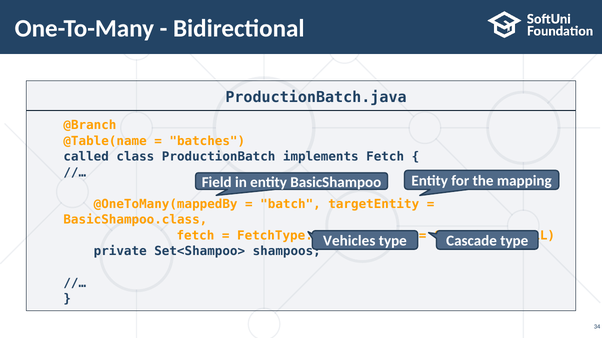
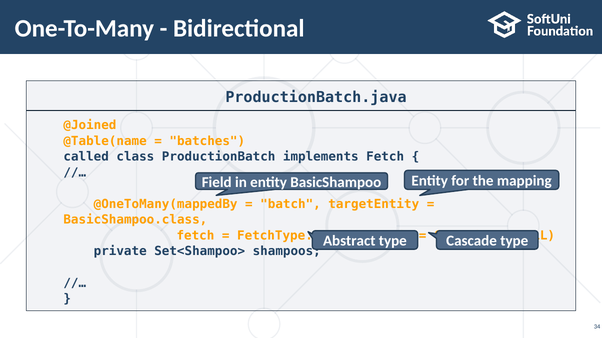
@Branch: @Branch -> @Joined (90, 125)
Vehicles: Vehicles -> Abstract (349, 241)
